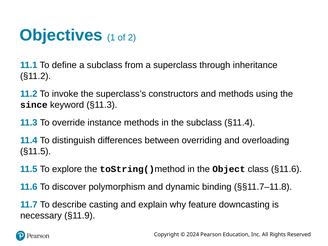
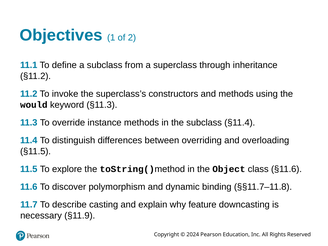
since: since -> would (34, 105)
